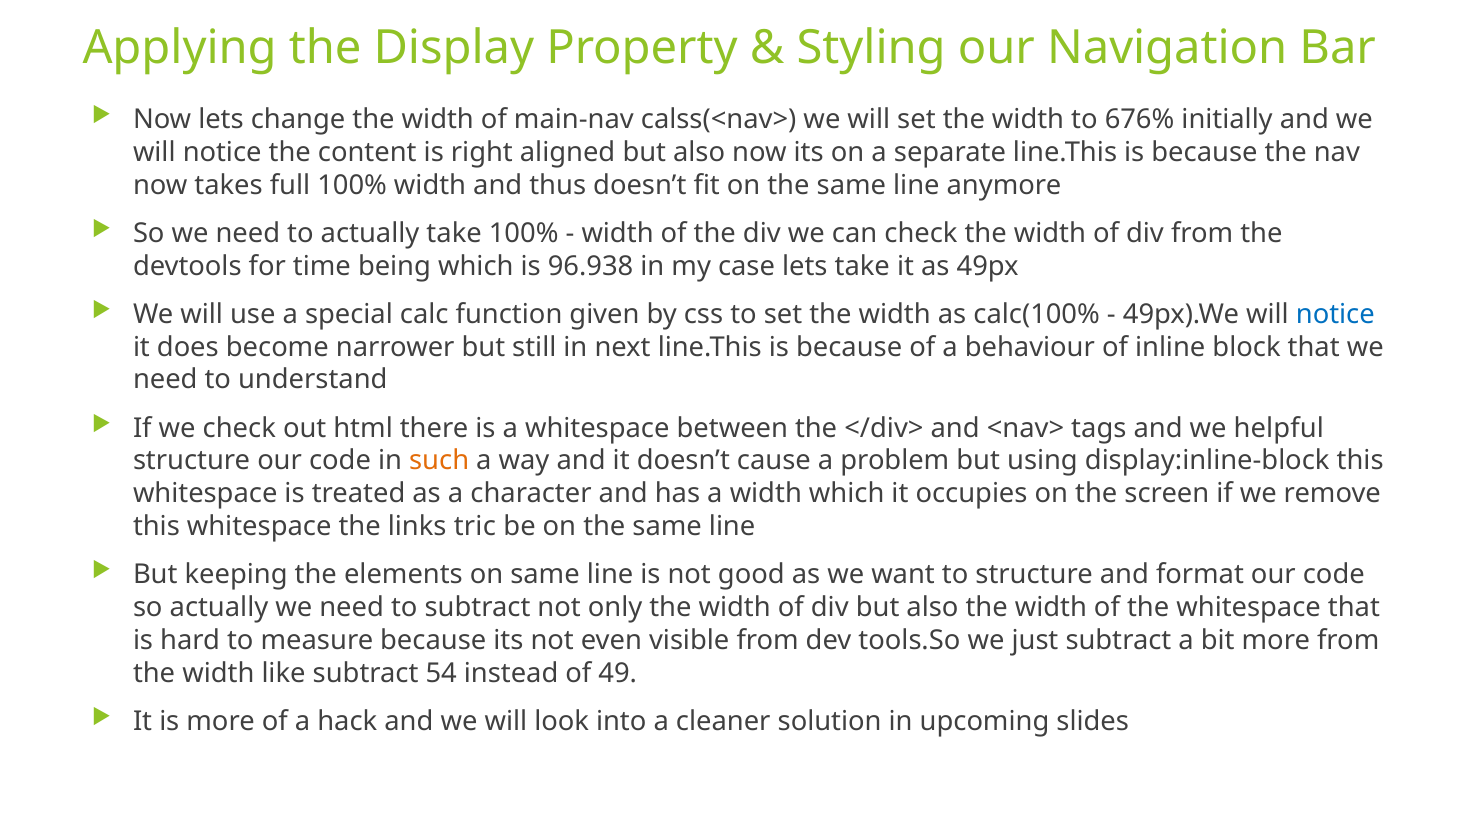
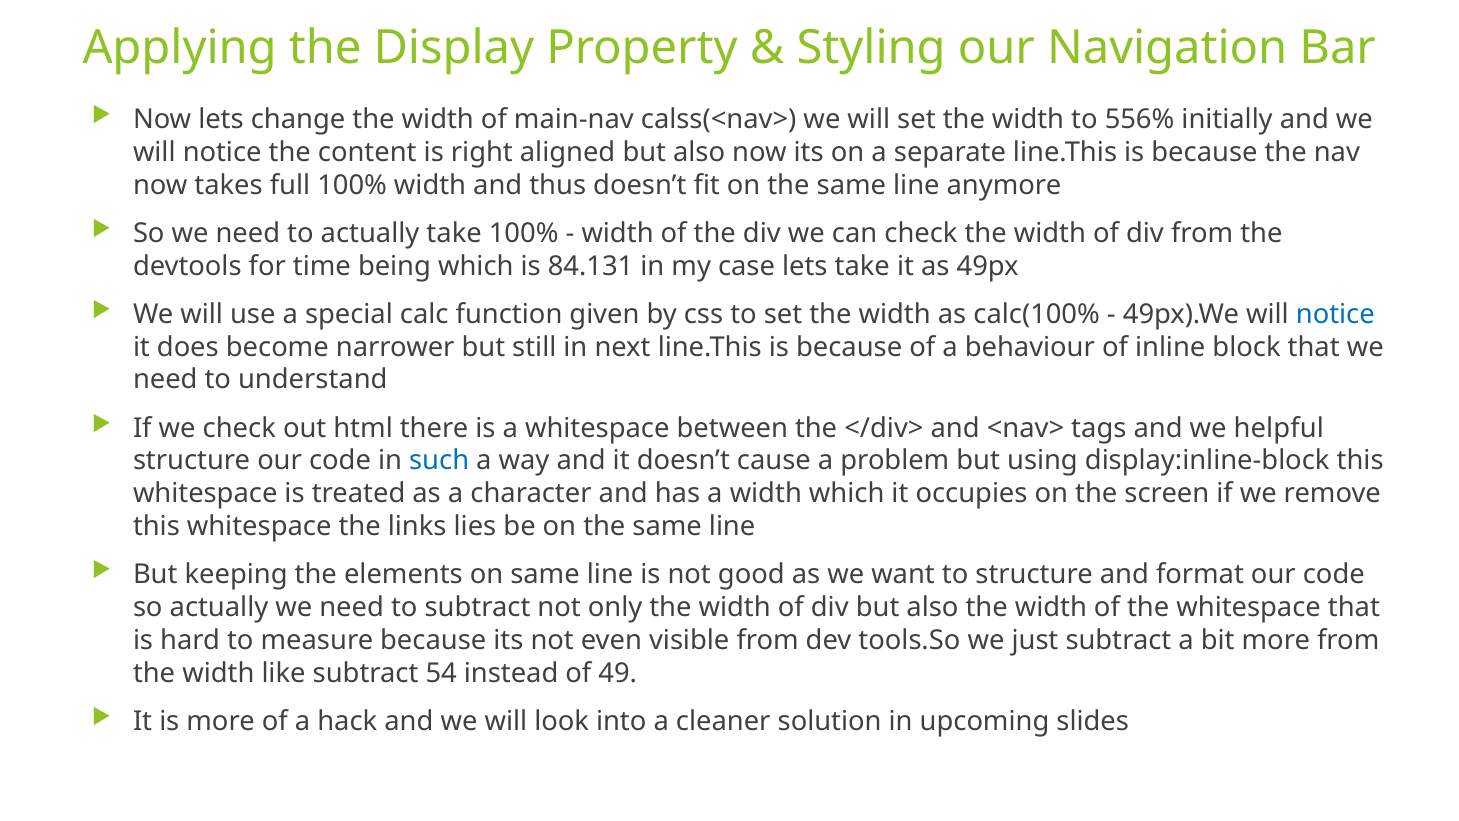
676%: 676% -> 556% (1140, 120)
96.938: 96.938 -> 84.131 (591, 266)
such colour: orange -> blue (439, 461)
tric: tric -> lies (475, 526)
